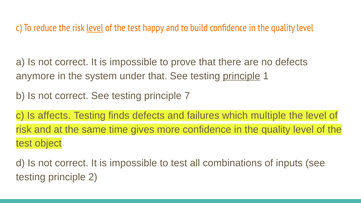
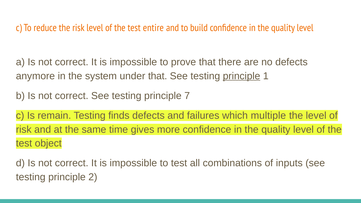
level underline: present -> none (95, 28)
happy: happy -> entire (153, 28)
affects: affects -> remain (54, 116)
